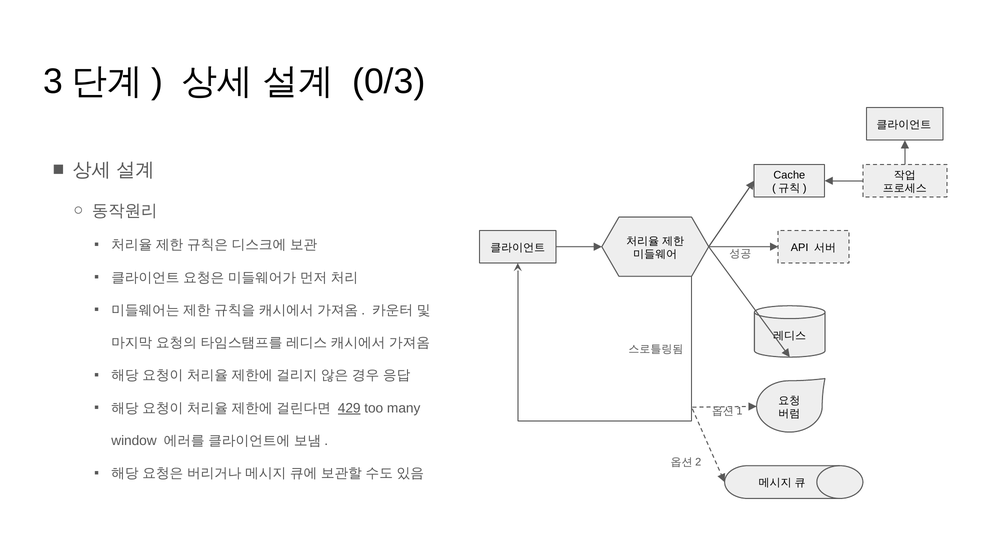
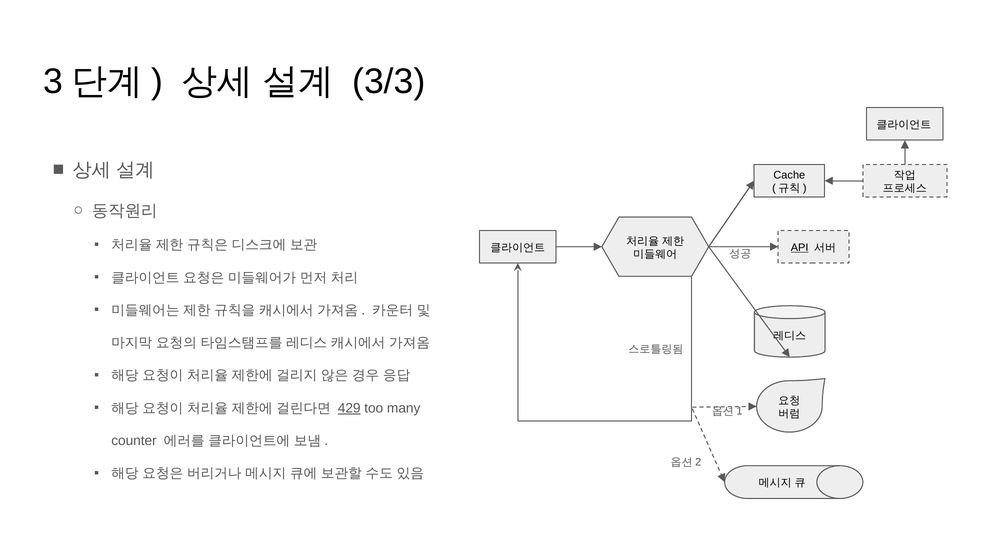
0/3: 0/3 -> 3/3 (389, 82)
API underline: none -> present (800, 247)
window: window -> counter (134, 441)
